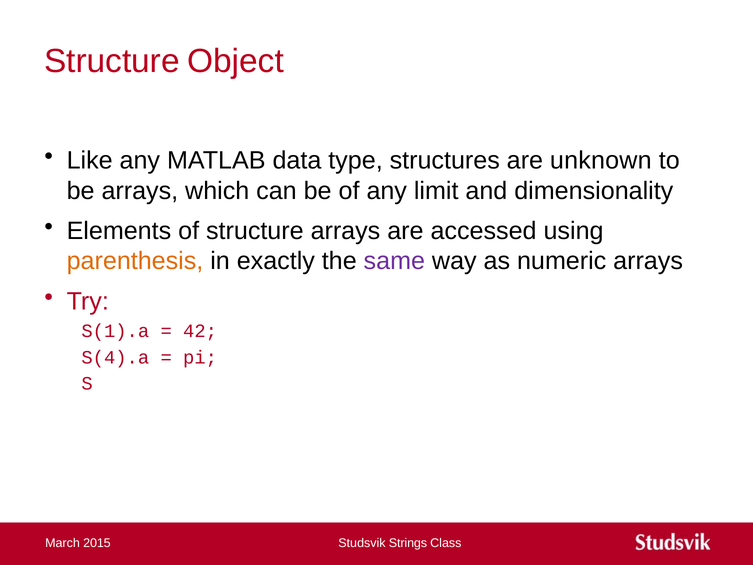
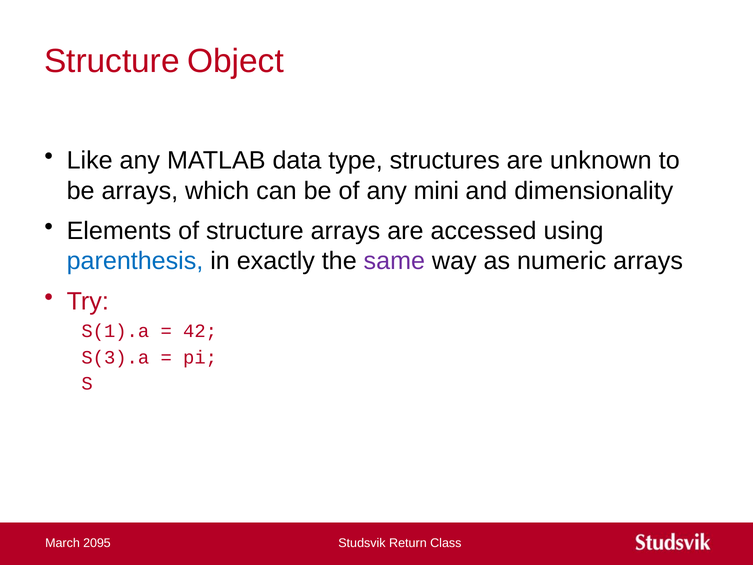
limit: limit -> mini (436, 191)
parenthesis colour: orange -> blue (135, 261)
S(4).a: S(4).a -> S(3).a (115, 357)
2015: 2015 -> 2095 (97, 543)
Strings: Strings -> Return (408, 543)
